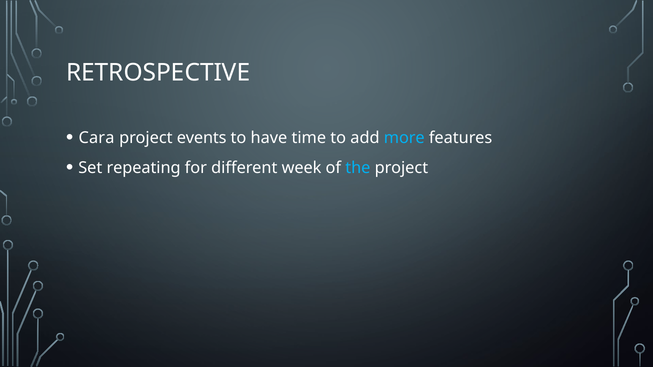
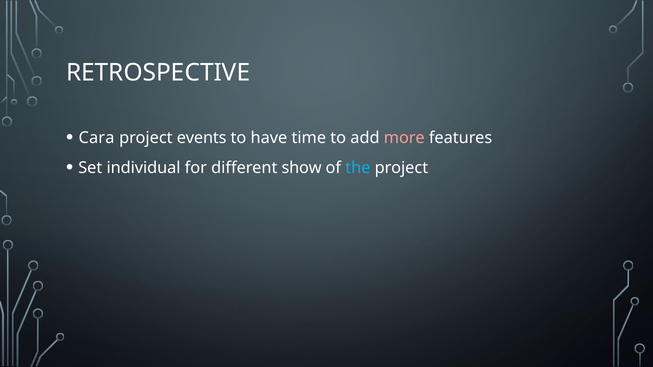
more colour: light blue -> pink (404, 138)
repeating: repeating -> individual (144, 168)
week: week -> show (302, 168)
